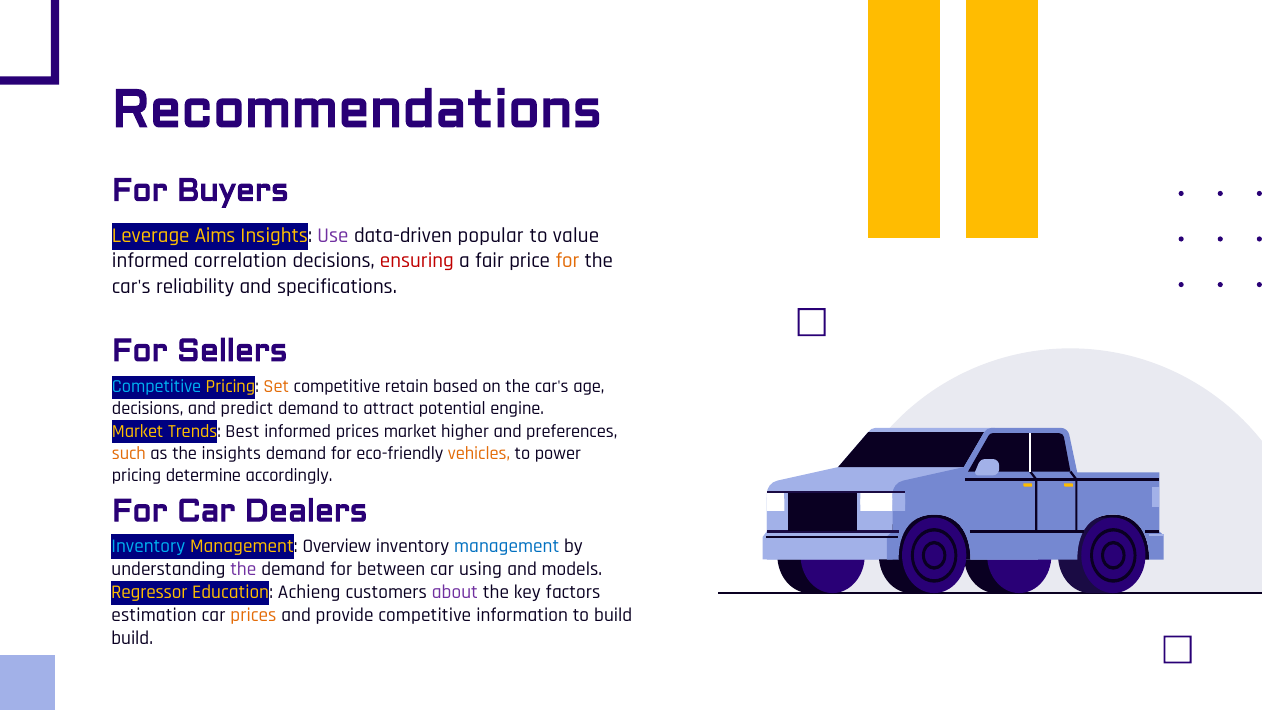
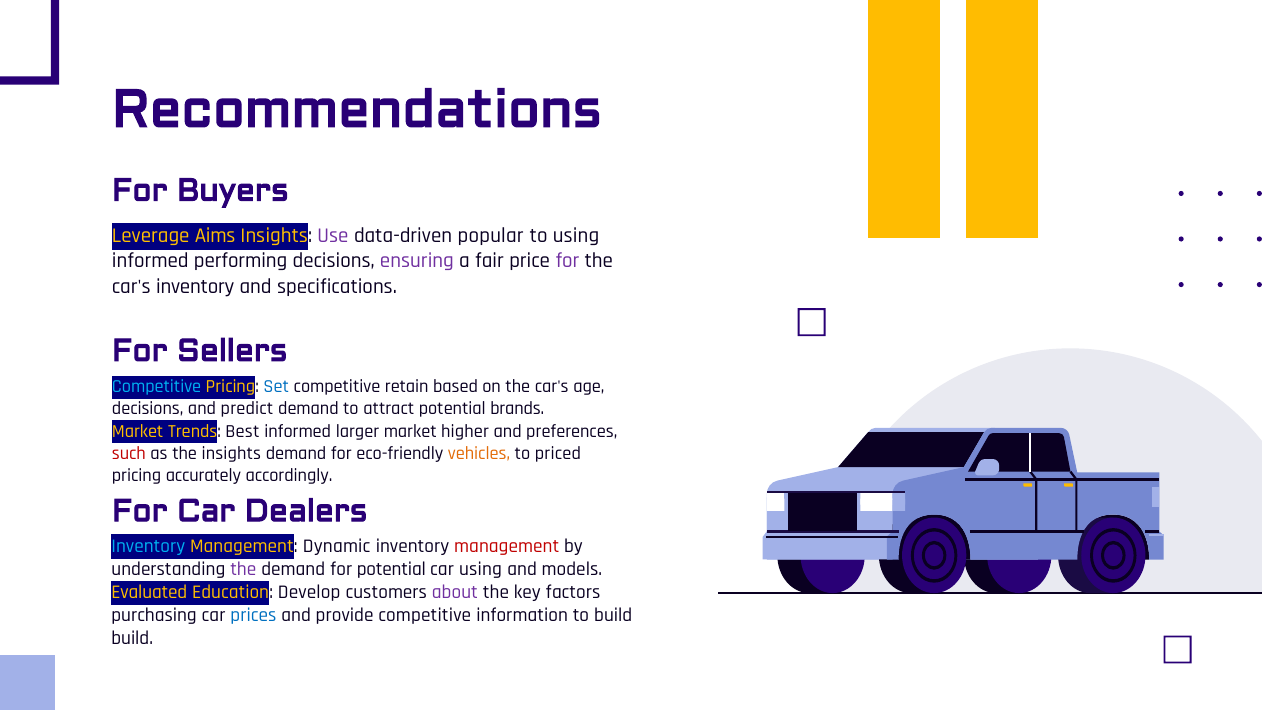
to value: value -> using (576, 236)
correlation: correlation -> performing (241, 261)
ensuring colour: red -> purple (417, 261)
for colour: orange -> purple (567, 261)
car's reliability: reliability -> inventory (195, 286)
Set colour: orange -> blue (276, 387)
engine: engine -> brands (517, 409)
informed prices: prices -> larger (358, 431)
such colour: orange -> red (129, 453)
power: power -> priced (558, 453)
determine: determine -> accurately (203, 475)
Overview: Overview -> Dynamic (337, 546)
management colour: blue -> red (507, 546)
for between: between -> potential (391, 569)
Regressor: Regressor -> Evaluated (149, 592)
Achieng: Achieng -> Develop (309, 592)
estimation: estimation -> purchasing (154, 615)
prices colour: orange -> blue (253, 615)
